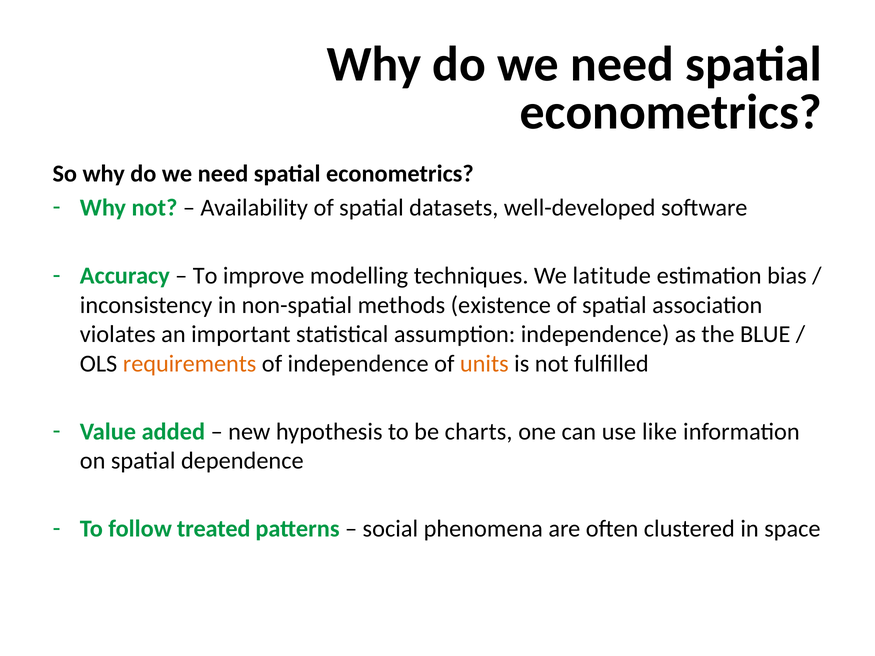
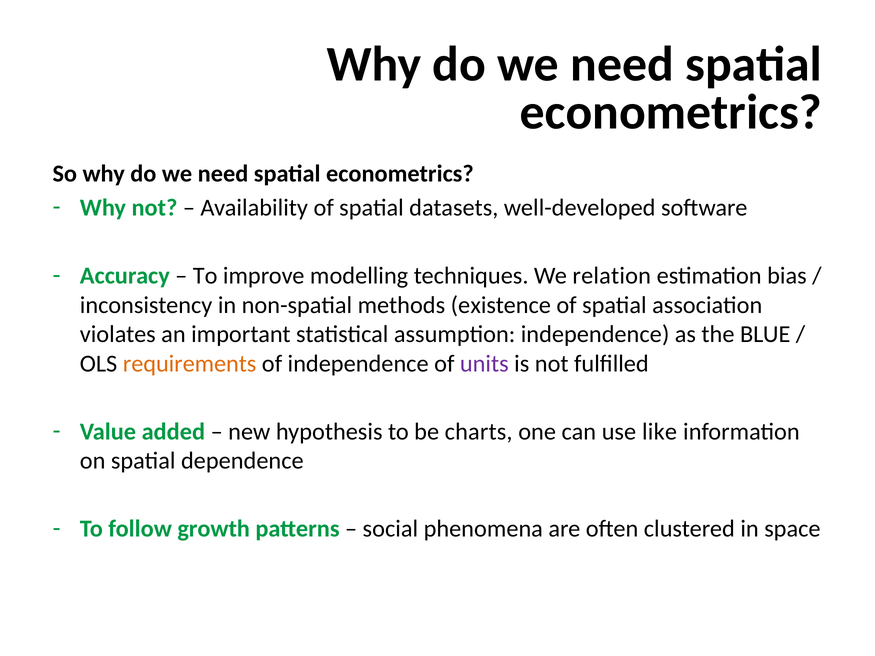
latitude: latitude -> relation (612, 276)
units colour: orange -> purple (484, 364)
treated: treated -> growth (214, 529)
